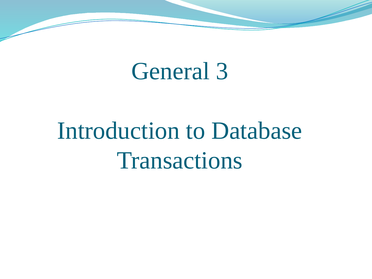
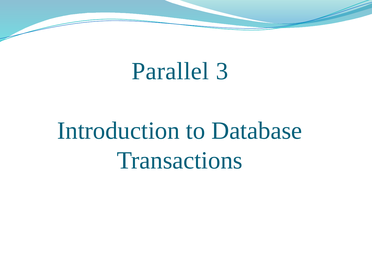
General: General -> Parallel (170, 71)
